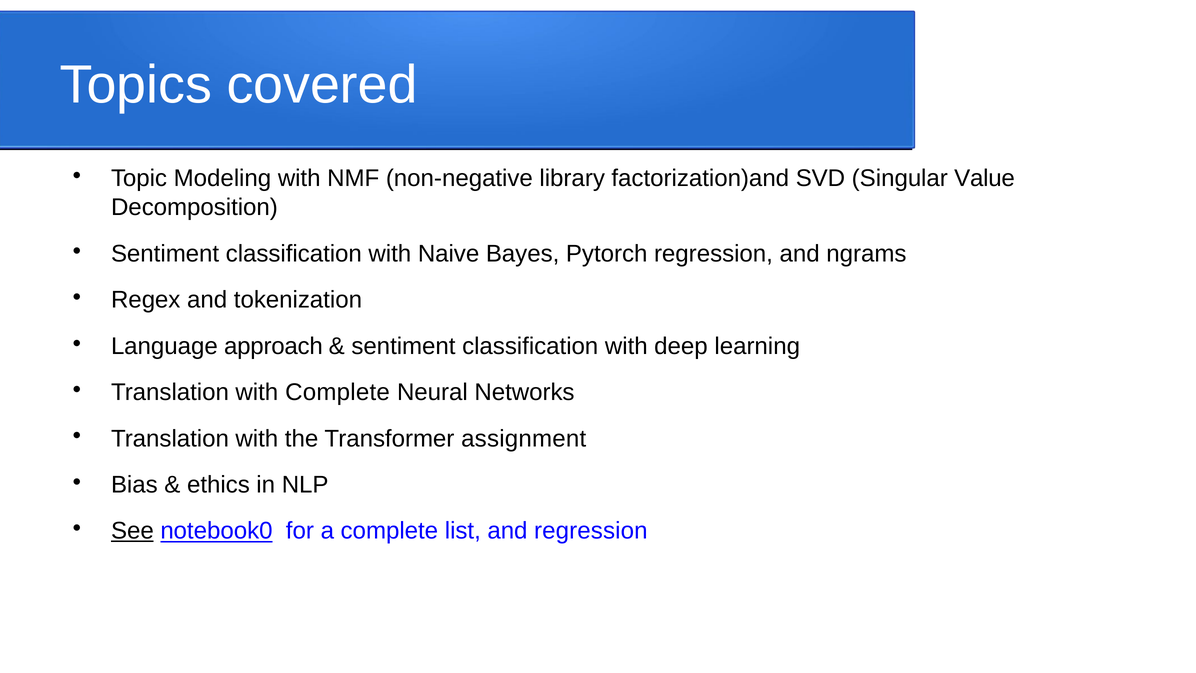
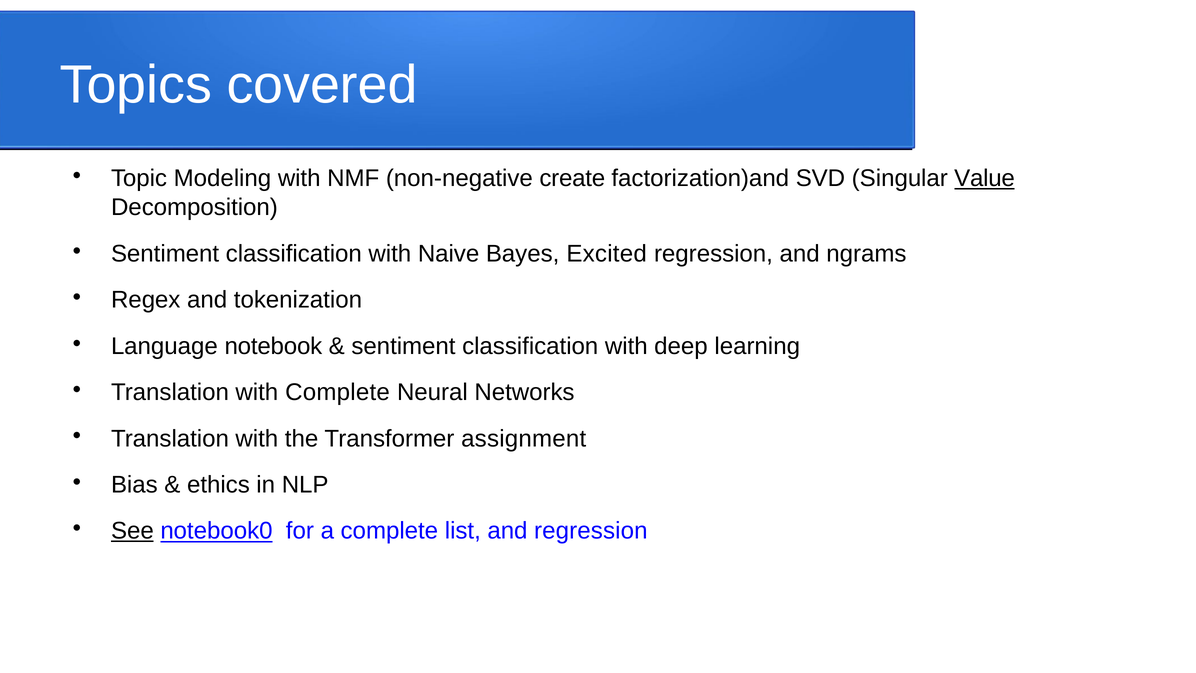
library: library -> create (572, 178)
Value underline: none -> present (985, 178)
Pytorch: Pytorch -> Excited (607, 254)
approach: approach -> notebook (273, 346)
